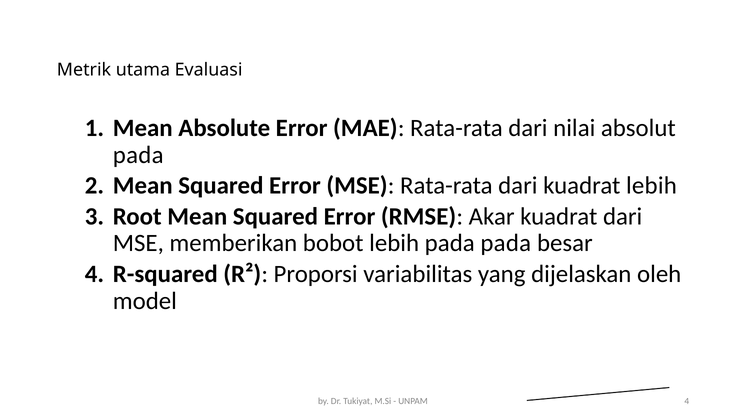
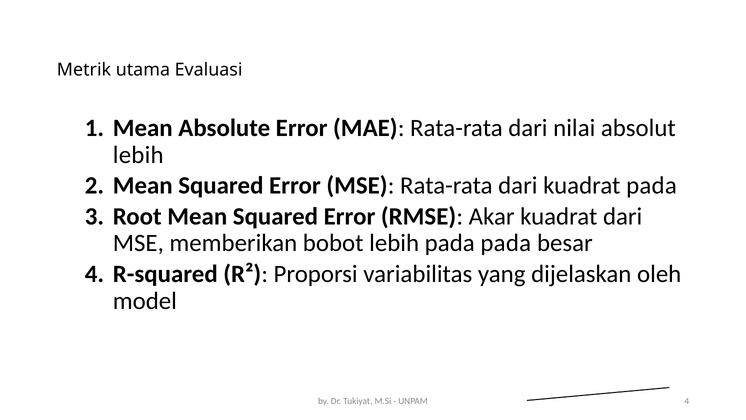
pada: pada -> lebih (138, 155)
kuadrat lebih: lebih -> pada (651, 185)
